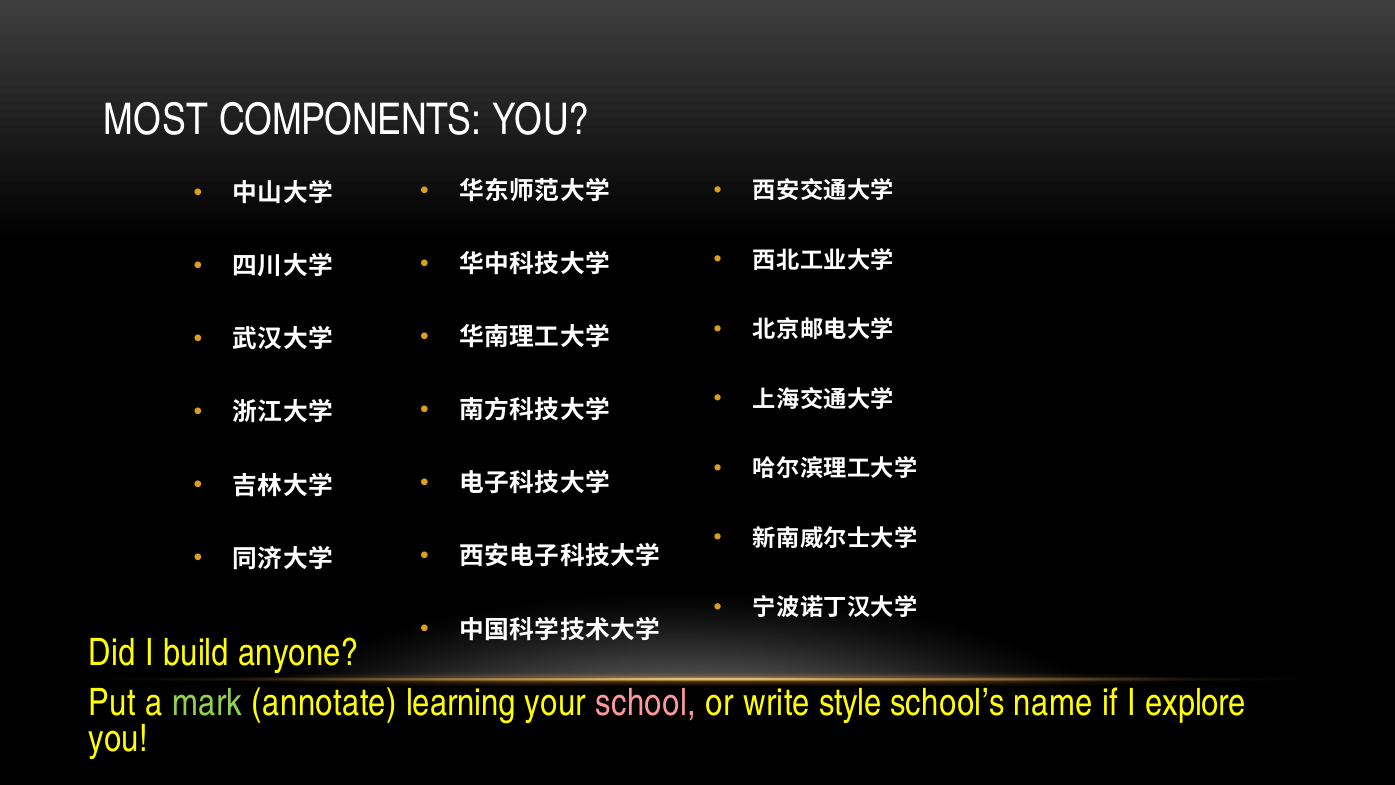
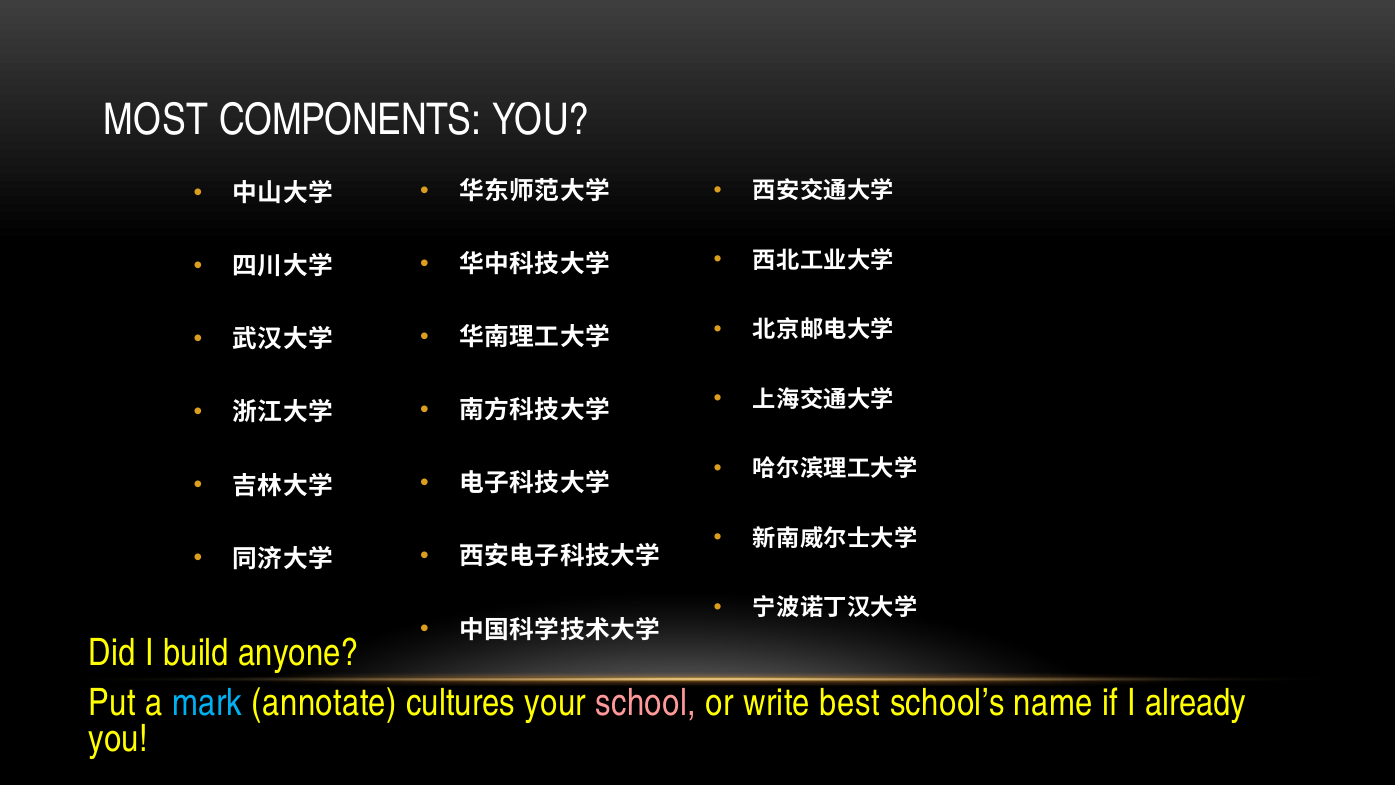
mark colour: light green -> light blue (207, 702)
learning: learning -> cultures (461, 702)
style: style -> best (850, 702)
explore: explore -> already (1196, 702)
